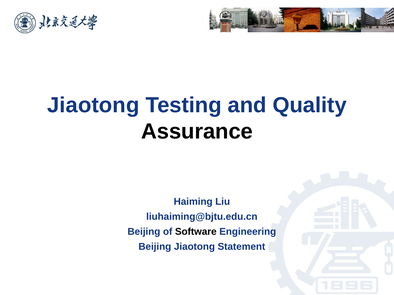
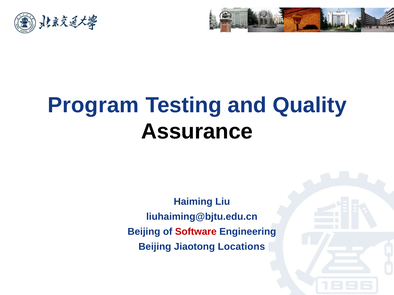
Jiaotong: Jiaotong -> Program (93, 105)
Software colour: black -> red (196, 232)
Statement: Statement -> Locations (241, 247)
